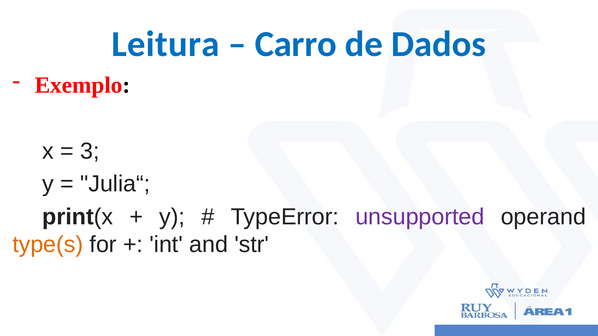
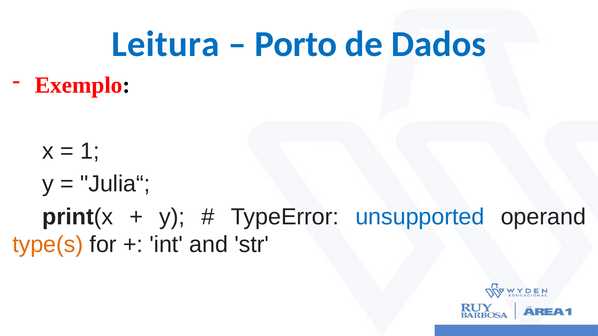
Carro: Carro -> Porto (296, 44)
3: 3 -> 1 (90, 151)
unsupported colour: purple -> blue (420, 217)
